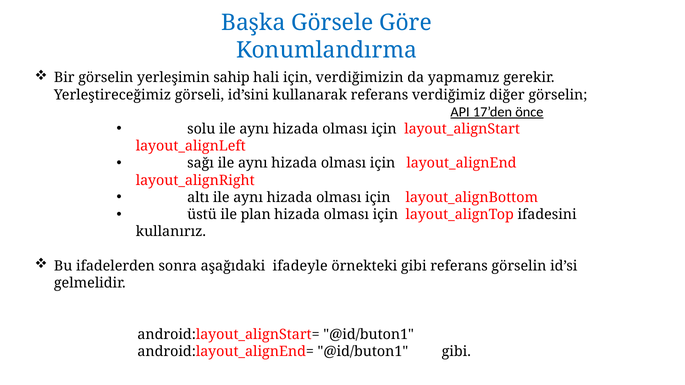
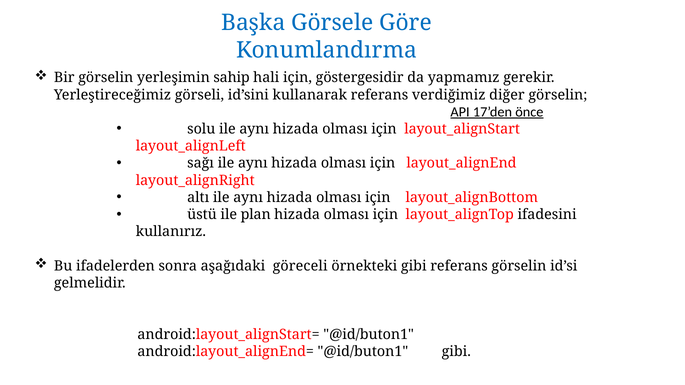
verdiğimizin: verdiğimizin -> göstergesidir (360, 78)
ifadeyle: ifadeyle -> göreceli (300, 266)
